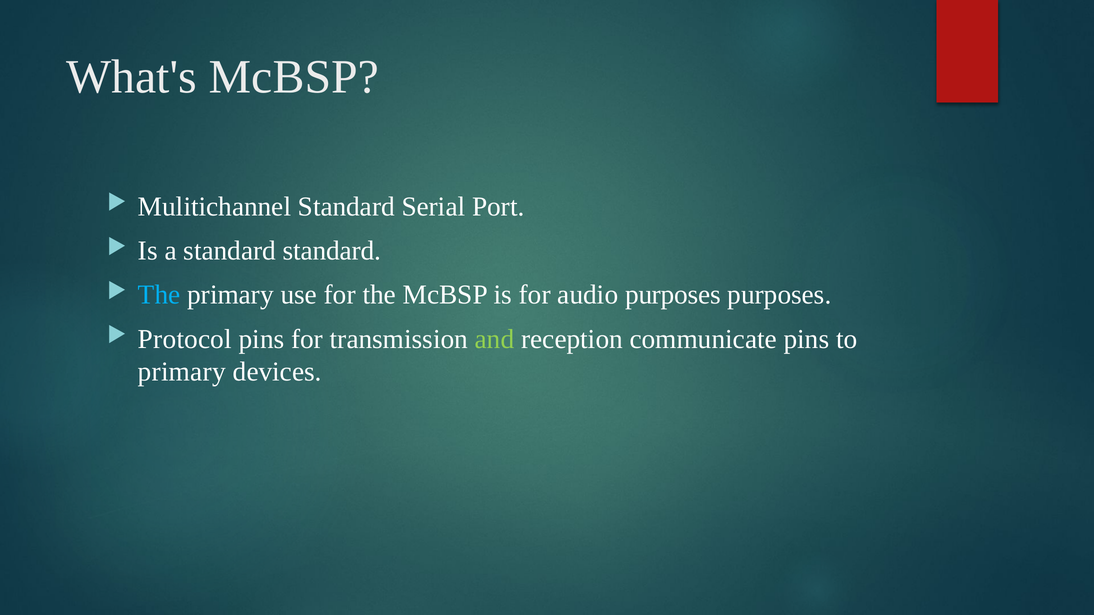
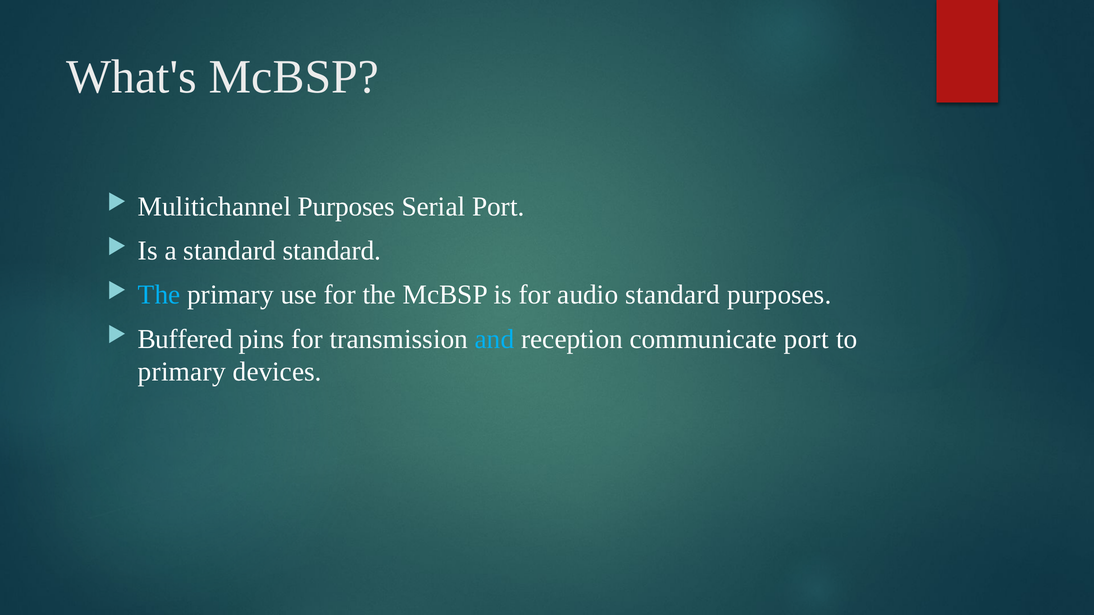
Mulitichannel Standard: Standard -> Purposes (346, 207)
audio purposes: purposes -> standard (673, 295)
Protocol: Protocol -> Buffered (185, 339)
and colour: light green -> light blue (495, 339)
communicate pins: pins -> port (806, 339)
